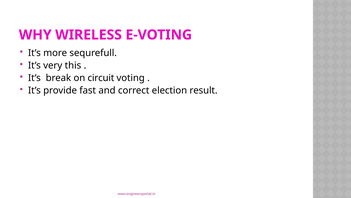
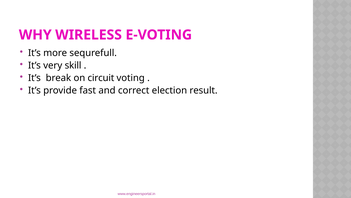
this: this -> skill (73, 65)
